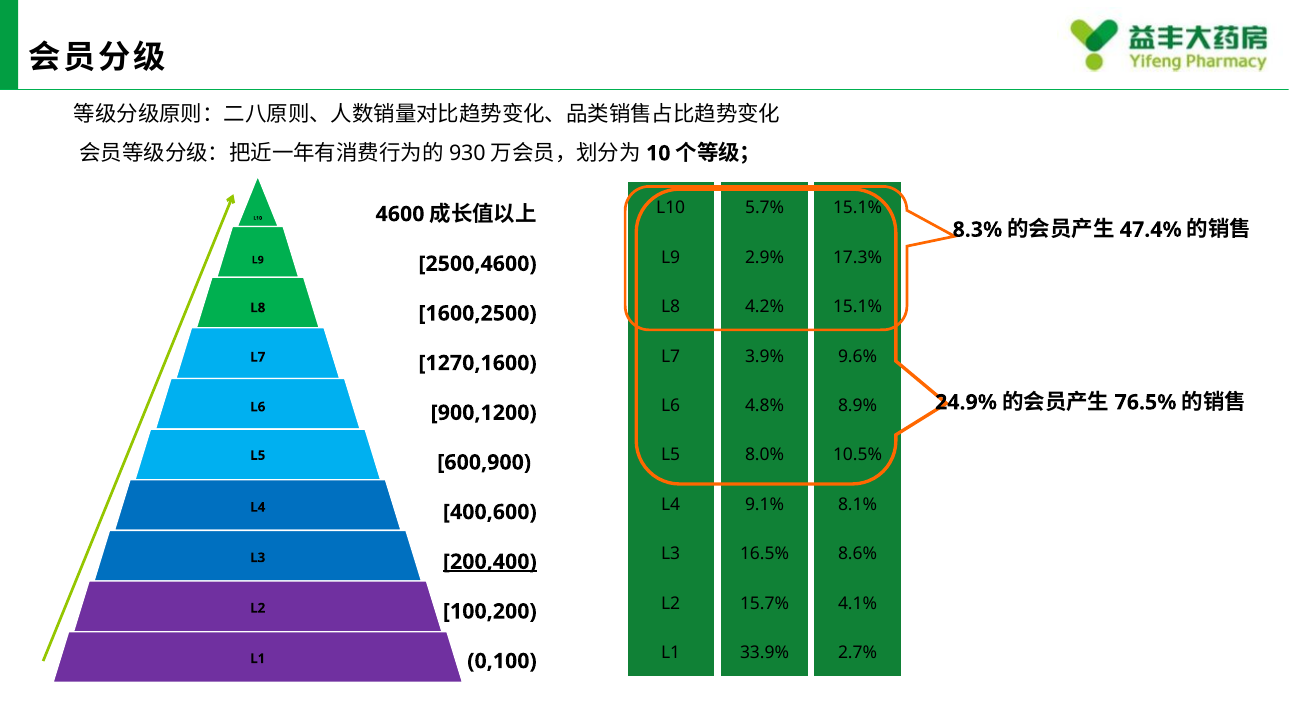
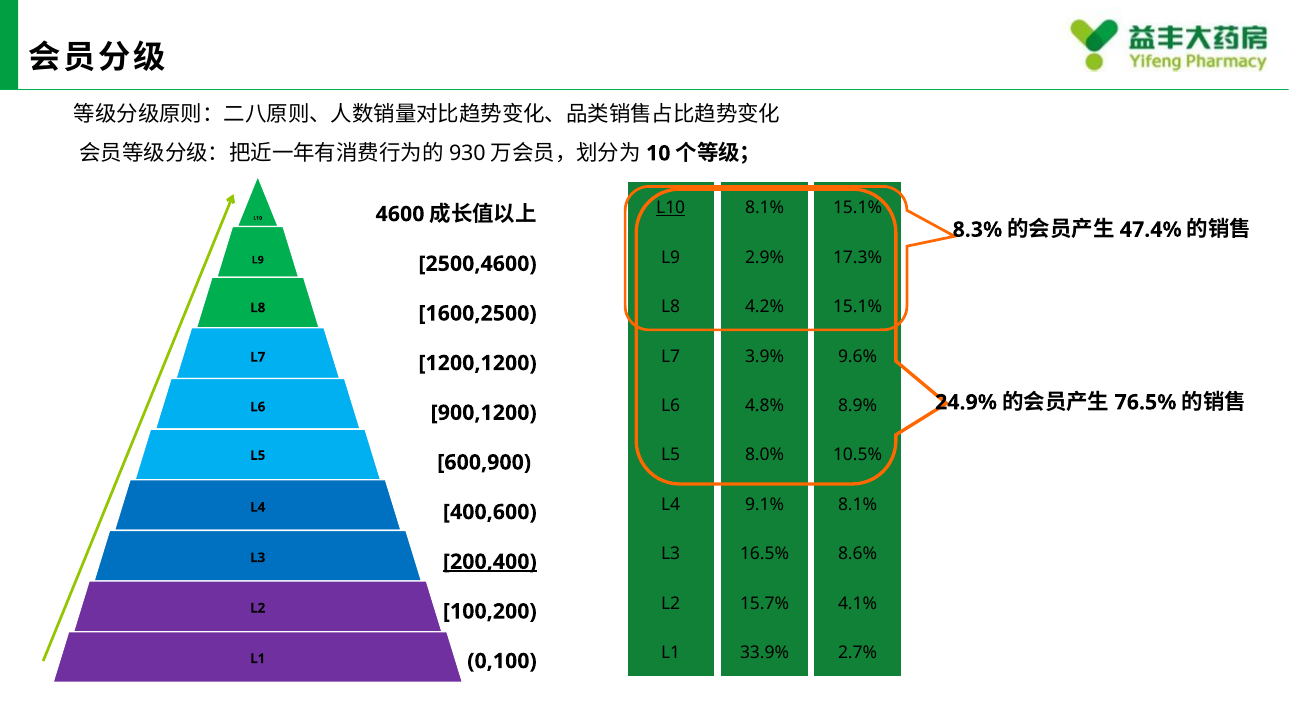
L10 underline: none -> present (671, 208)
5.7%: 5.7% -> 8.1% (765, 208)
1270,1600: 1270,1600 -> 1200,1200 (478, 363)
